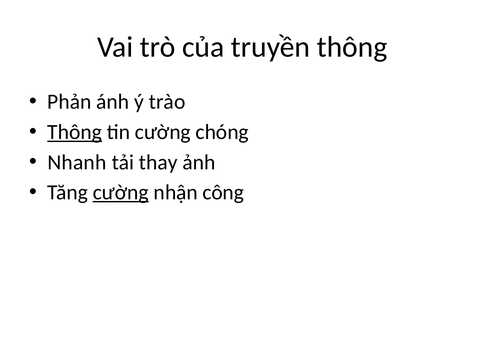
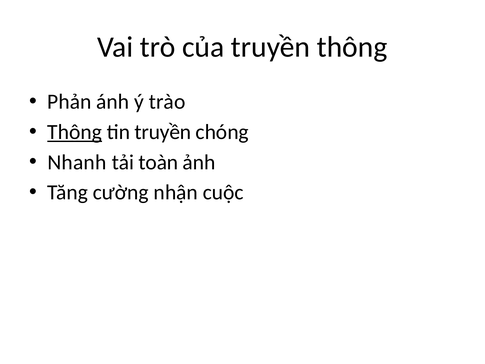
tin cường: cường -> truyền (163, 132)
thay: thay -> toàn (158, 162)
cường underline: present -> none (121, 192)
công: công -> cuộc (223, 192)
